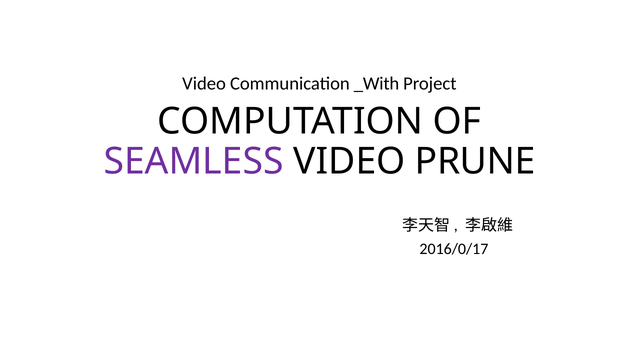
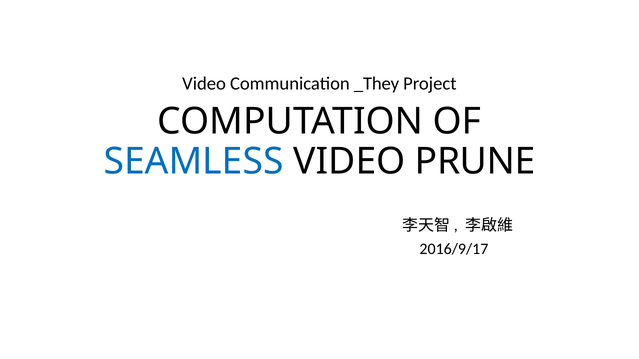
_With: _With -> _They (377, 84)
SEAMLESS colour: purple -> blue (194, 162)
2016/0/17: 2016/0/17 -> 2016/9/17 (454, 249)
